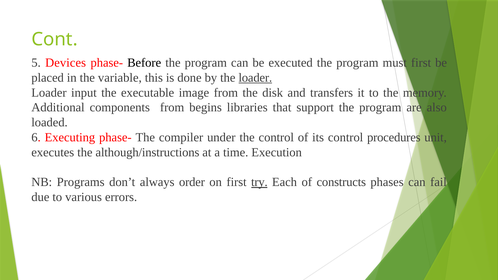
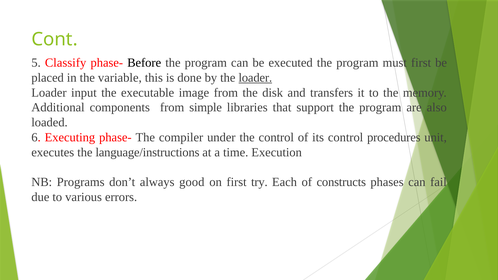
Devices: Devices -> Classify (66, 63)
begins: begins -> simple (206, 108)
although/instructions: although/instructions -> language/instructions (147, 152)
order: order -> good (192, 182)
try underline: present -> none (259, 182)
